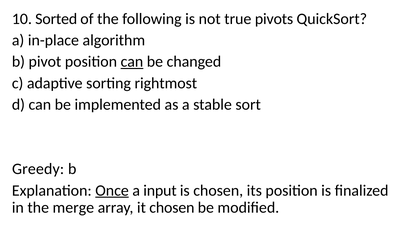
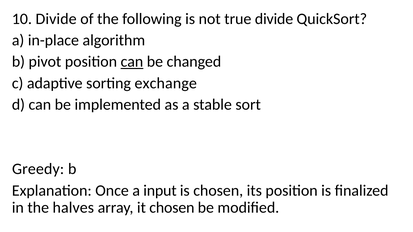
10 Sorted: Sorted -> Divide (56, 19)
true pivots: pivots -> divide (274, 19)
rightmost: rightmost -> exchange (166, 83)
Once underline: present -> none (112, 191)
merge: merge -> halves (73, 208)
